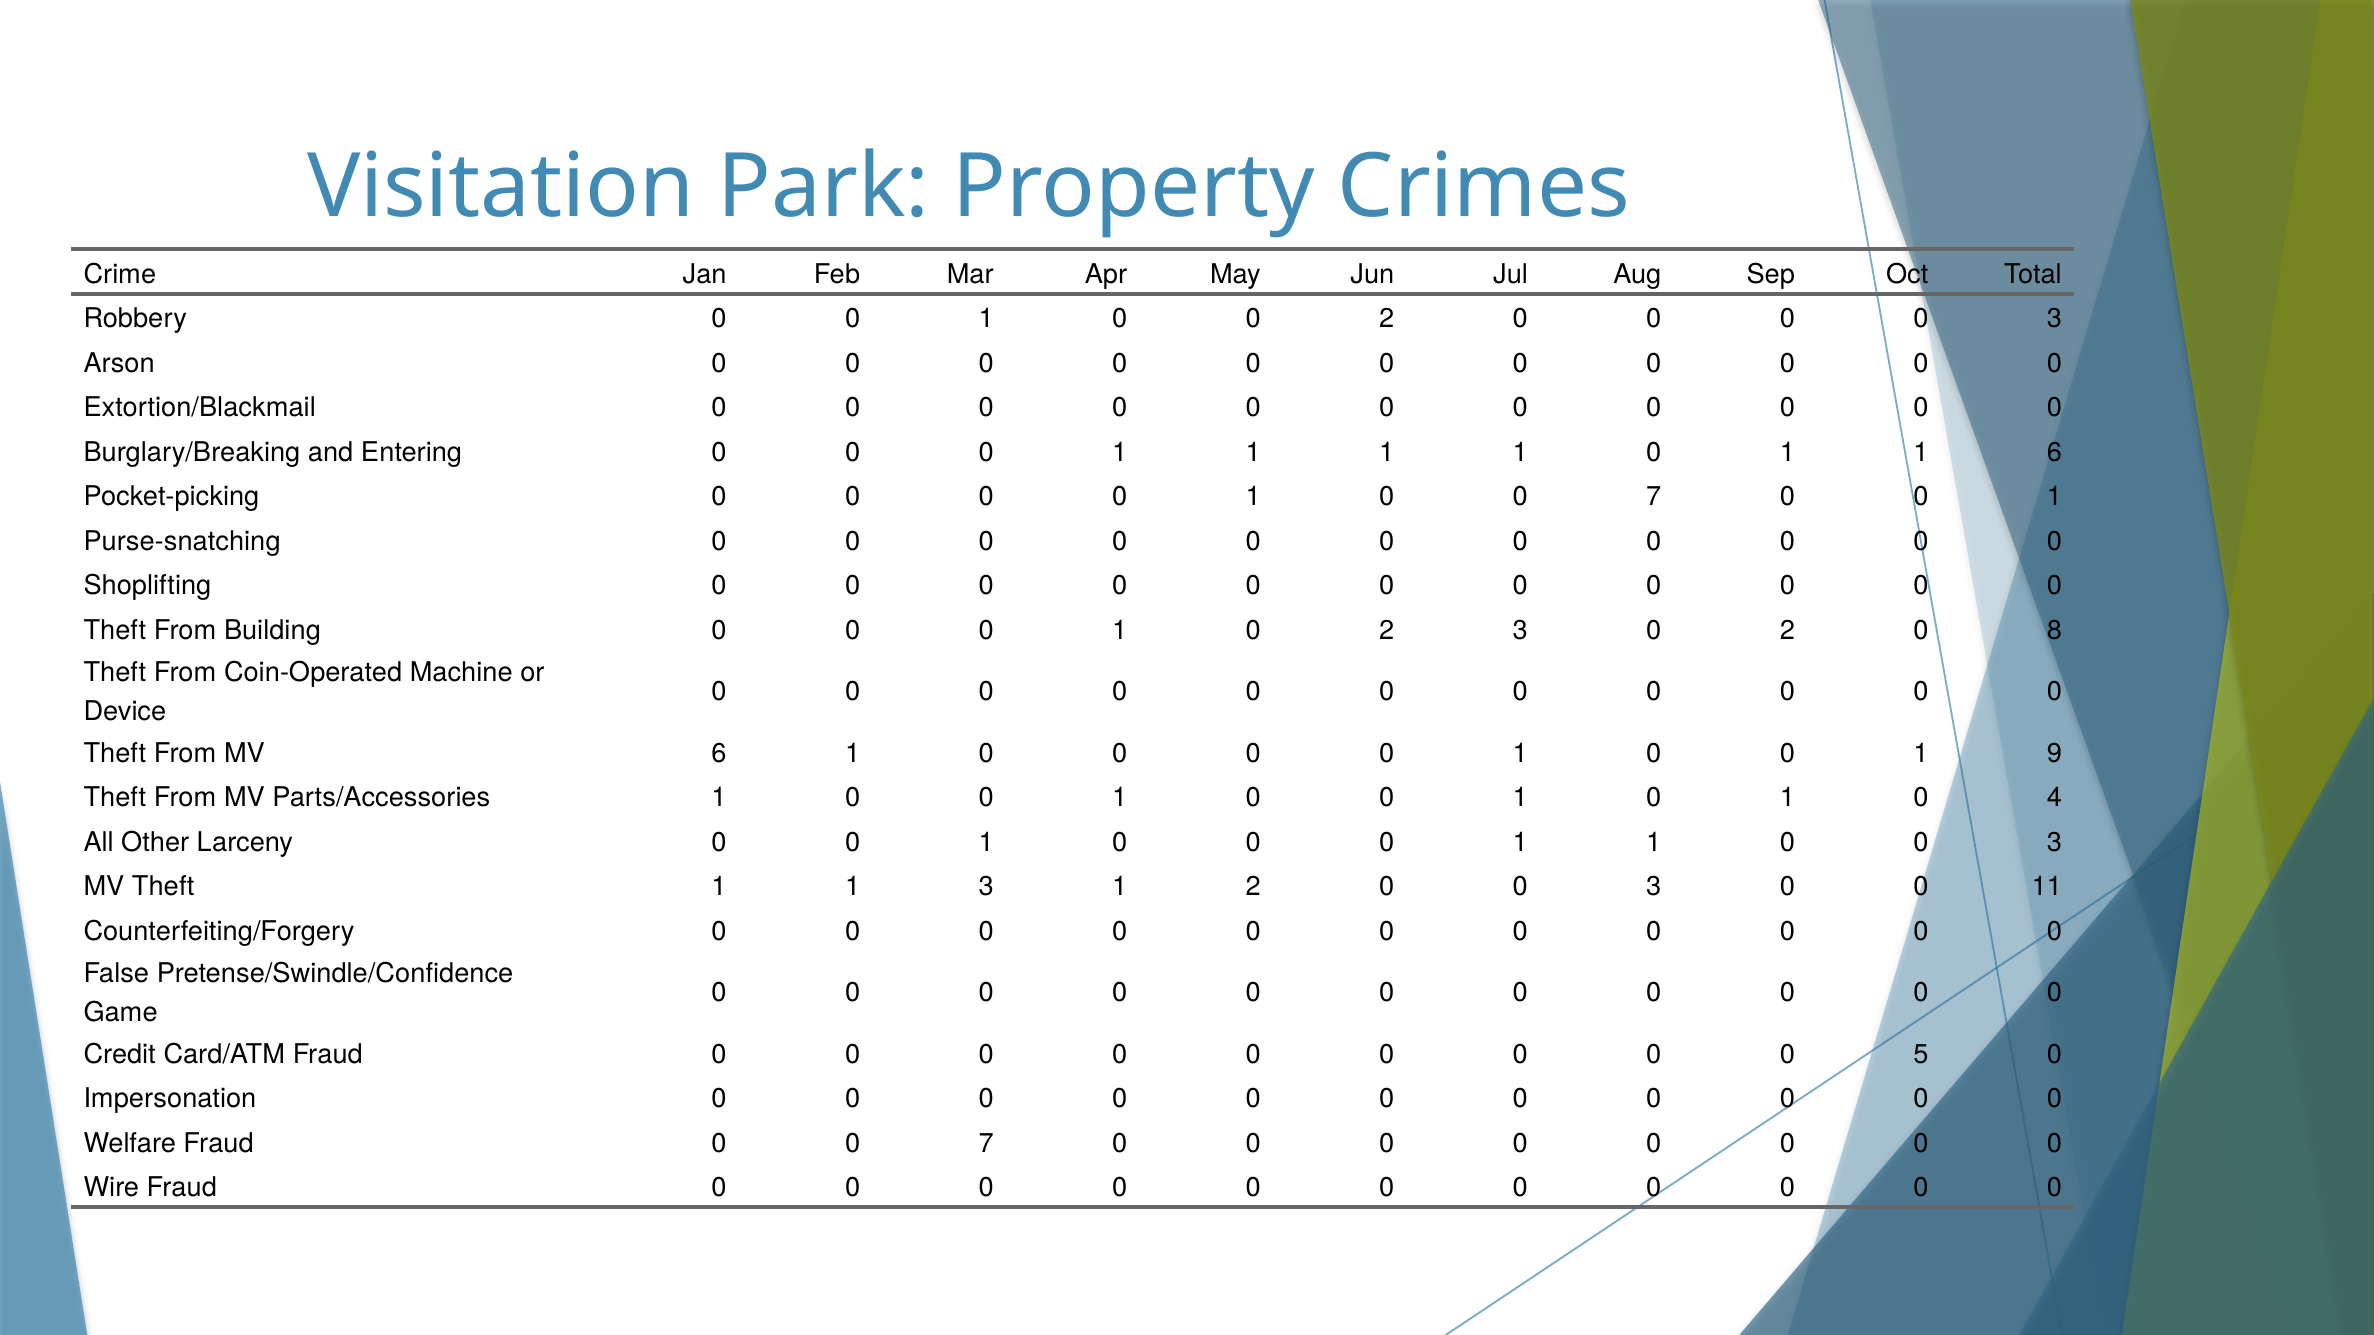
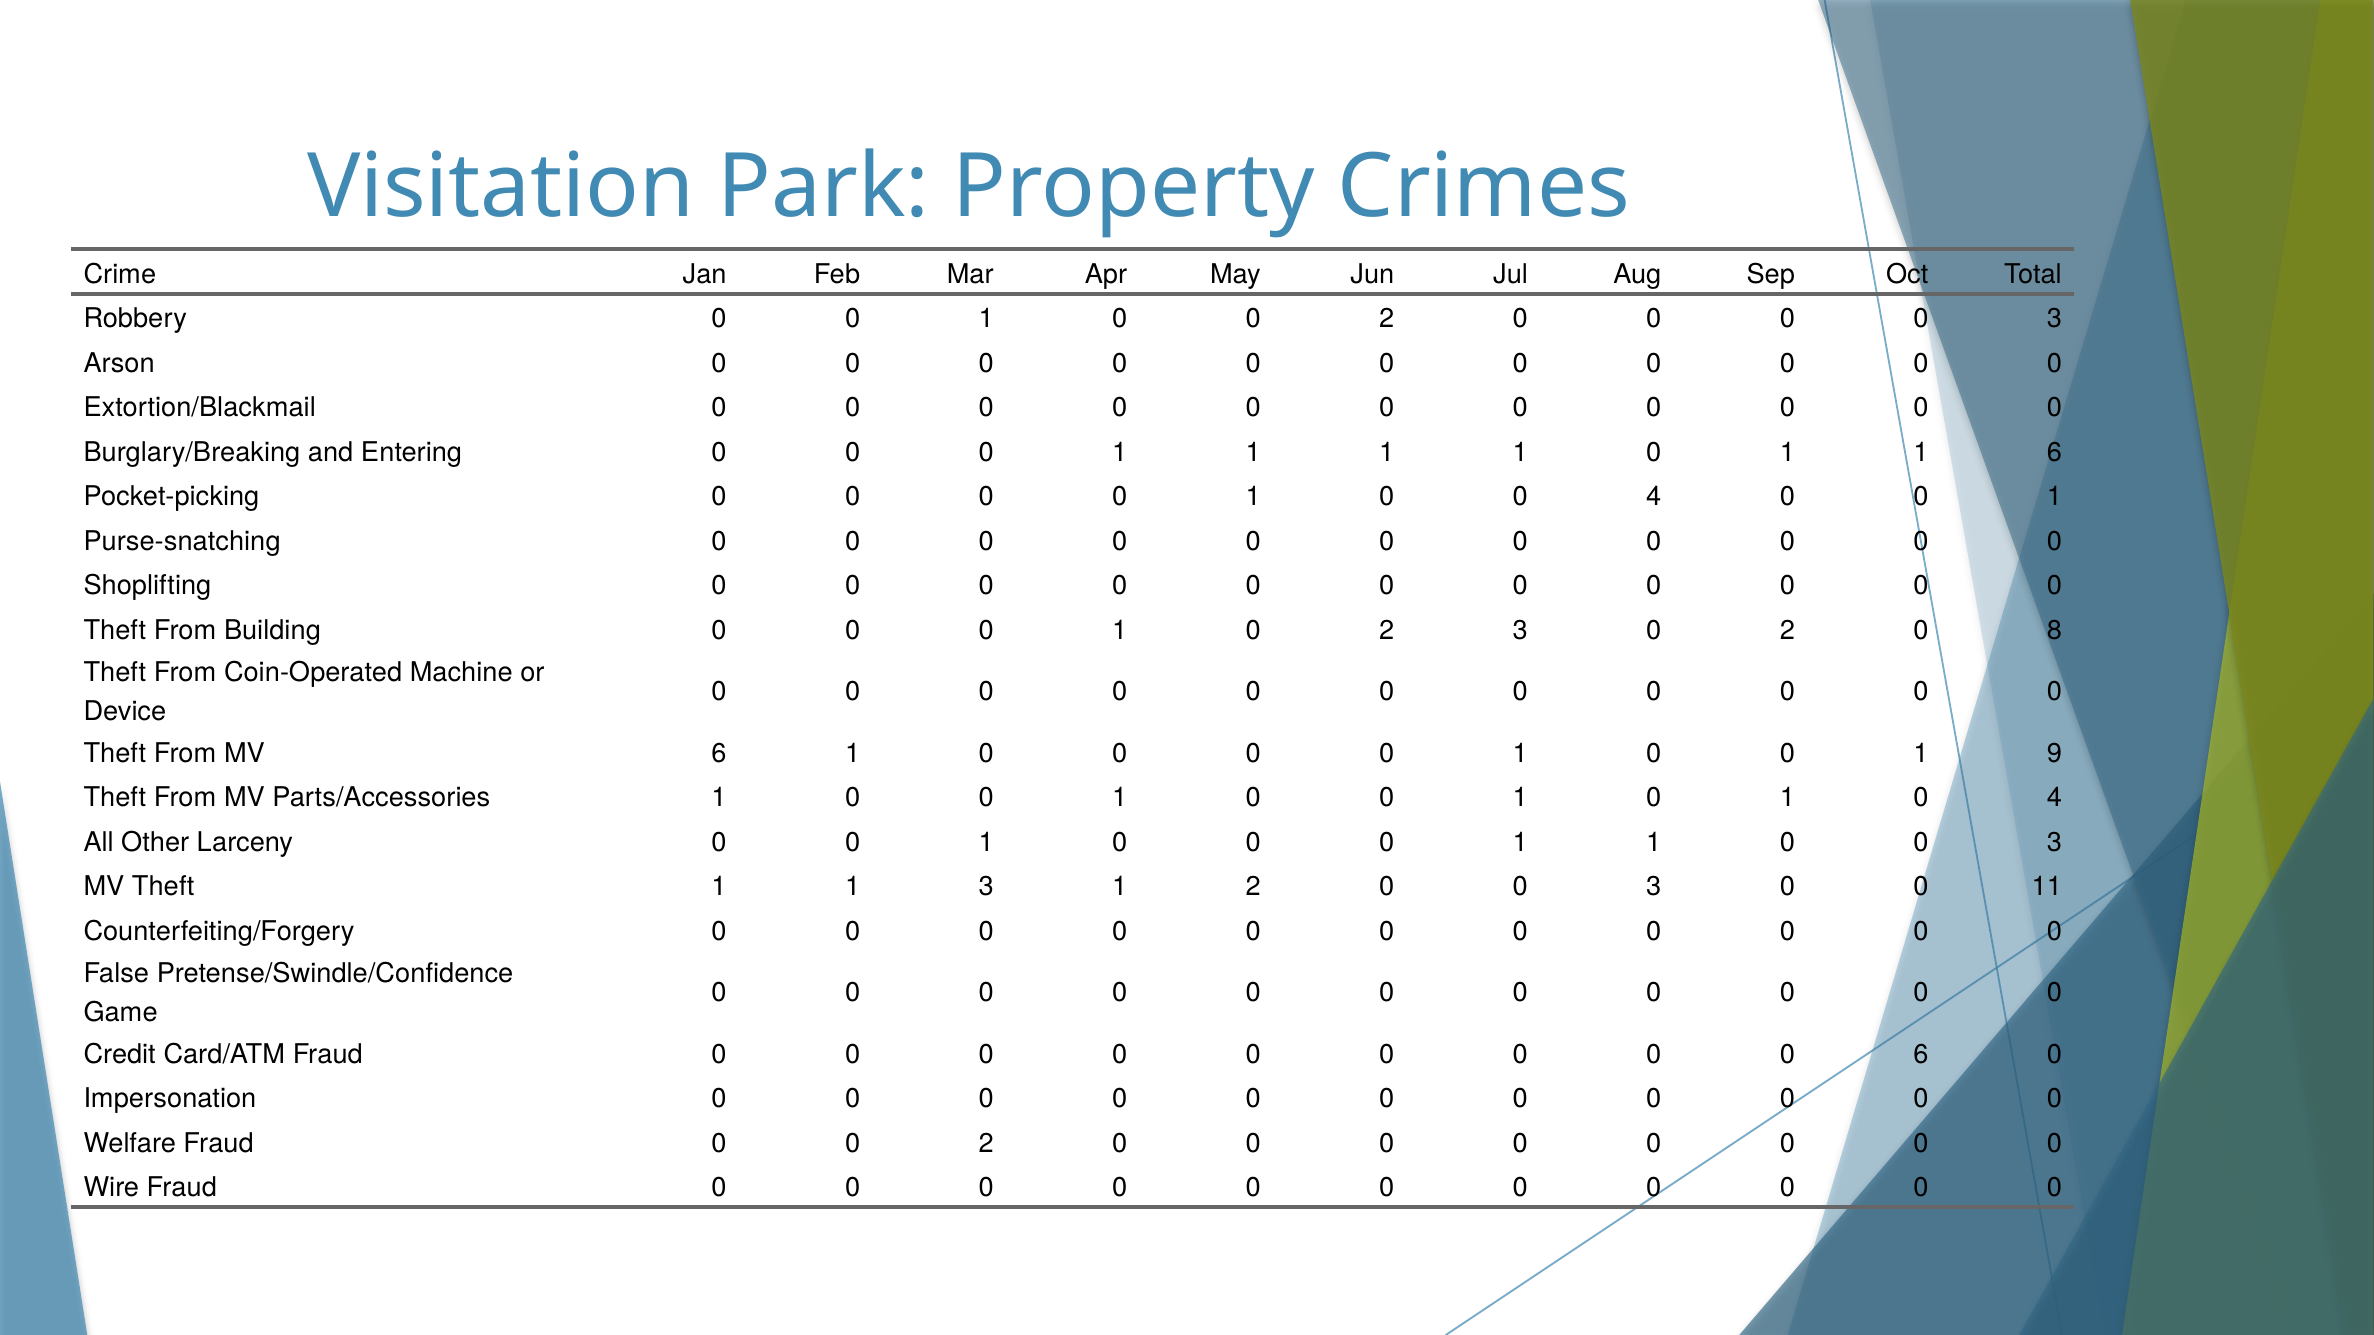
1 0 0 7: 7 -> 4 (1654, 497)
0 5: 5 -> 6 (1921, 1054)
Fraud 0 0 7: 7 -> 2 (986, 1144)
